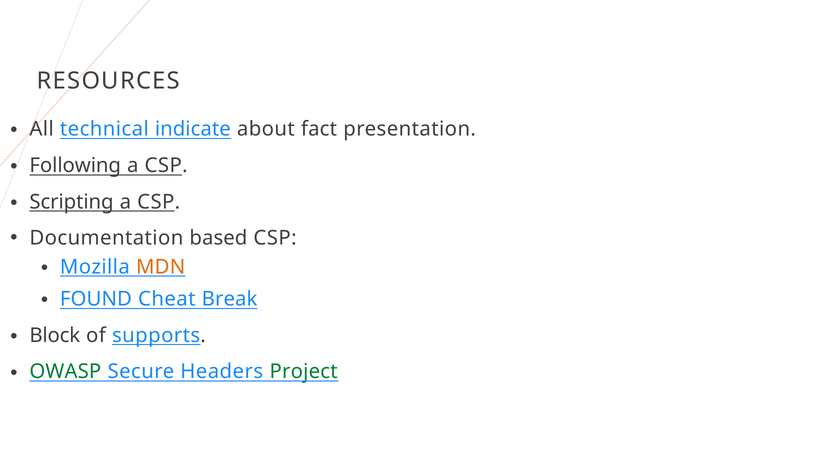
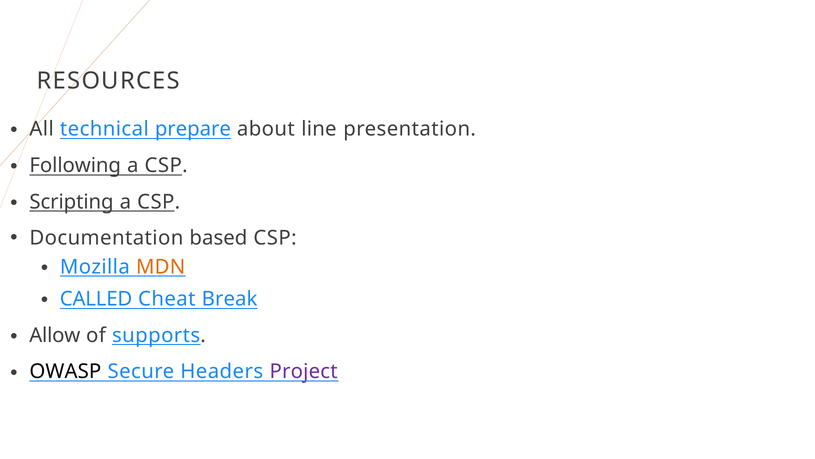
indicate: indicate -> prepare (193, 129)
fact: fact -> line (319, 129)
FOUND: FOUND -> CALLED (96, 299)
Block: Block -> Allow (55, 335)
OWASP colour: green -> black (65, 371)
Project colour: green -> purple (304, 371)
